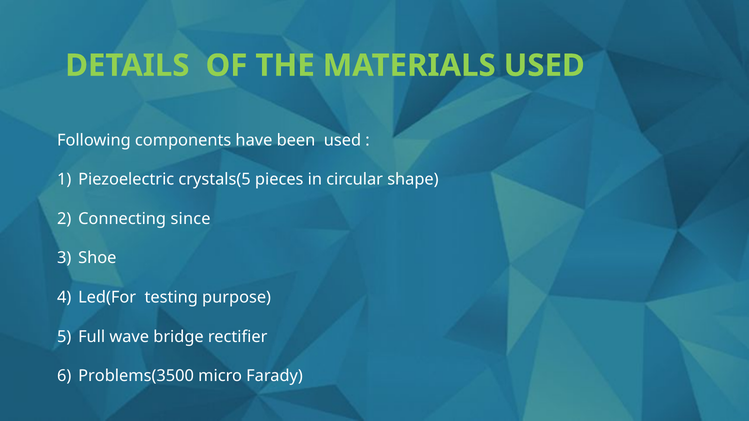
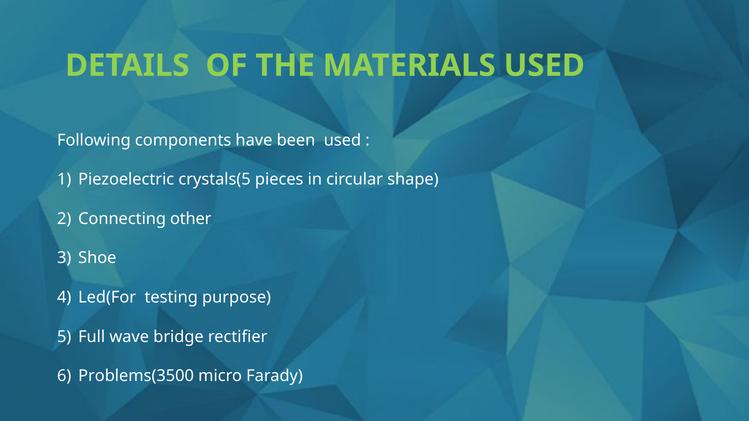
since: since -> other (191, 219)
